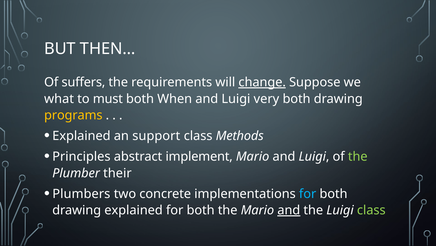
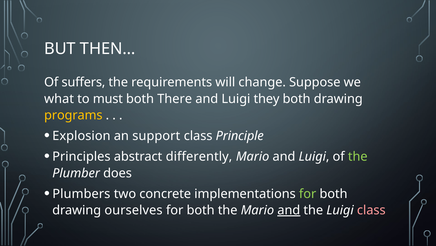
change underline: present -> none (262, 82)
When: When -> There (175, 99)
very: very -> they (267, 99)
Explained: Explained -> Explosion (81, 136)
Methods: Methods -> Principle (240, 136)
implement: implement -> differently (199, 156)
their: their -> does (118, 173)
for colour: light blue -> light green (308, 193)
drawing explained: explained -> ourselves (133, 210)
class colour: light green -> pink (371, 210)
